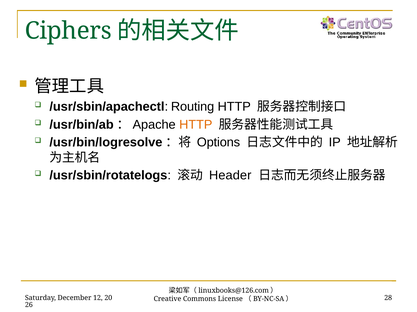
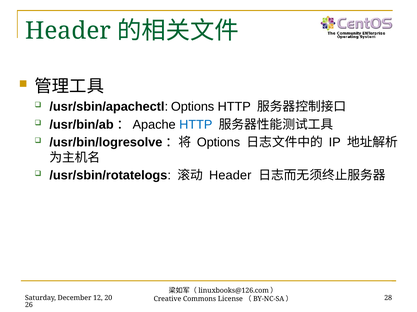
Ciphers: Ciphers -> Header (68, 31)
/usr/sbin/apachectl Routing: Routing -> Options (193, 107)
HTTP colour: orange -> blue (196, 125)
